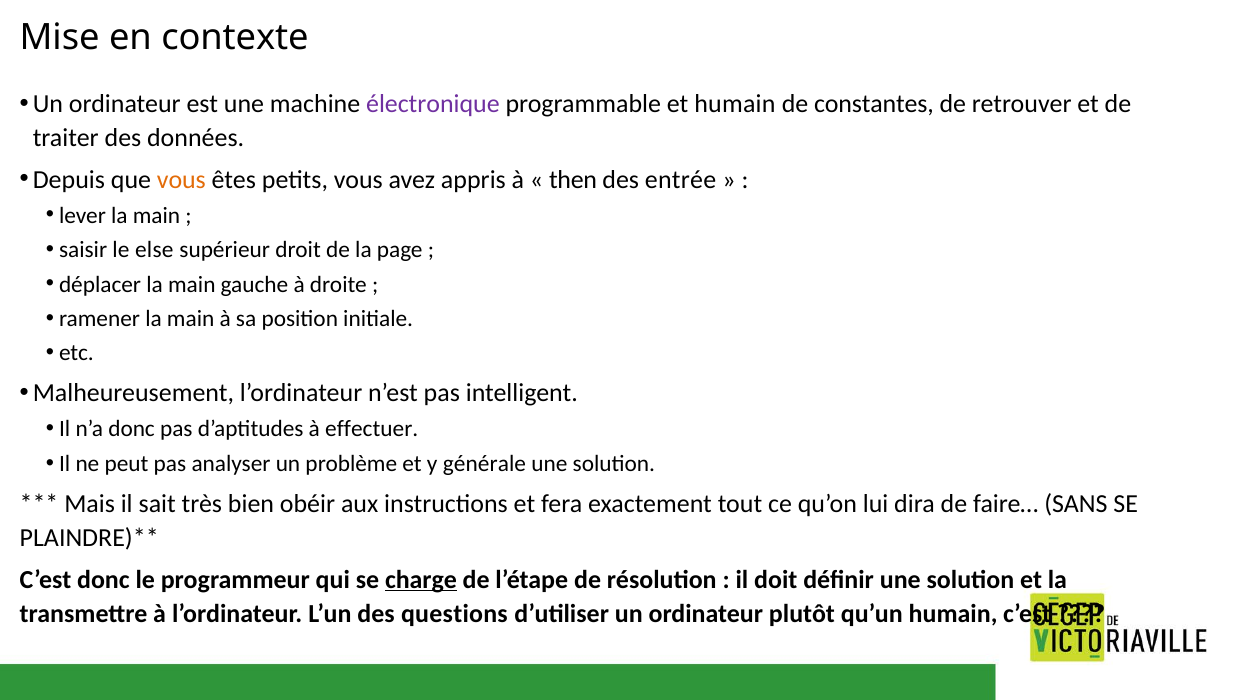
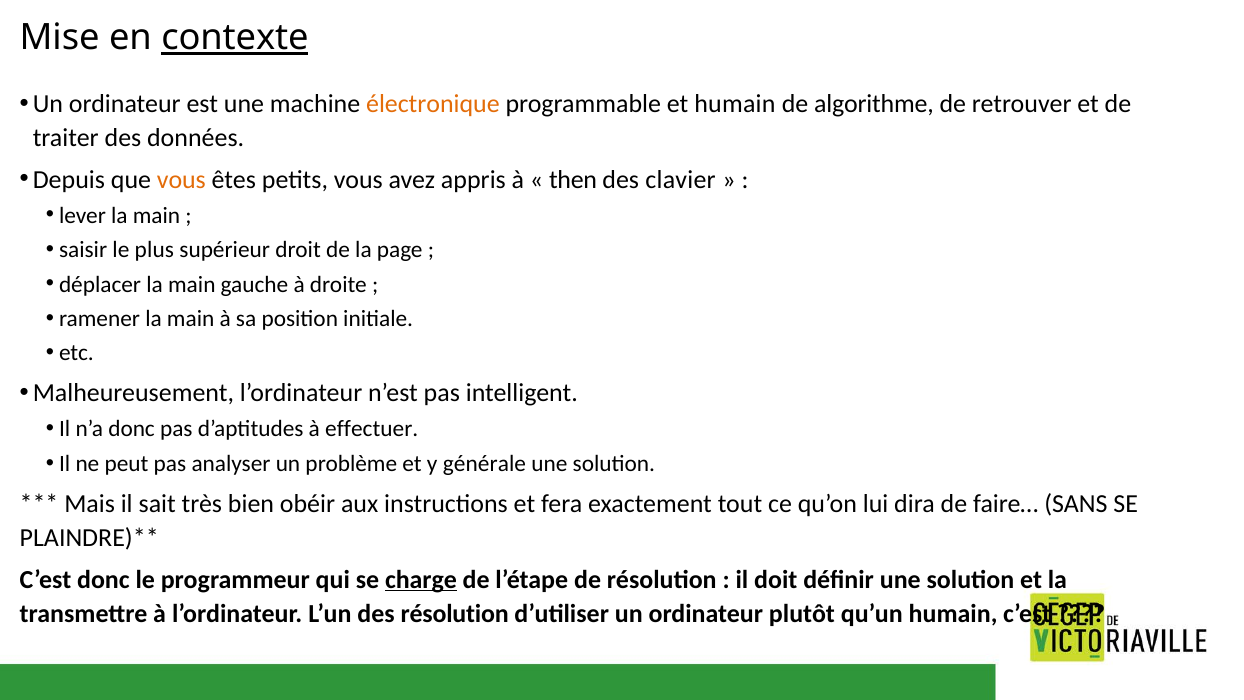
contexte underline: none -> present (235, 38)
électronique colour: purple -> orange (433, 104)
constantes: constantes -> algorithme (874, 104)
entrée: entrée -> clavier (681, 180)
else: else -> plus (154, 250)
des questions: questions -> résolution (455, 613)
